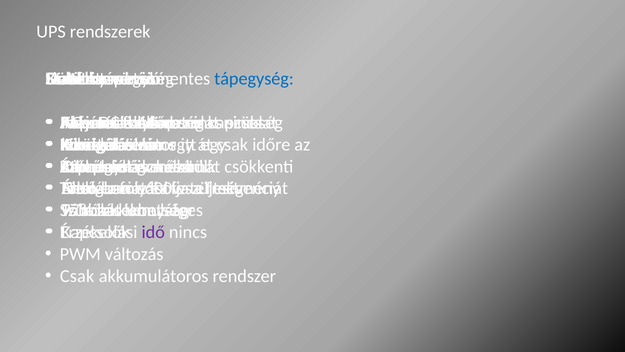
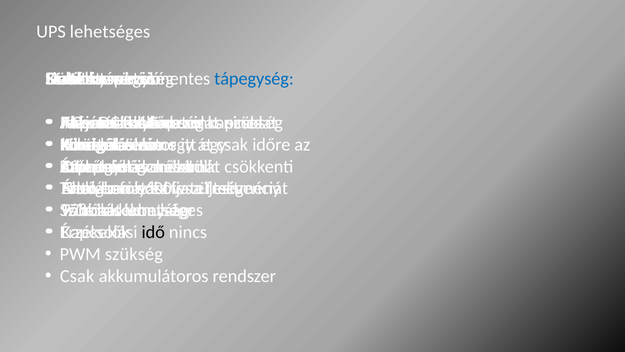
UPS rendszerek: rendszerek -> lehetséges (110, 32)
idő colour: purple -> black (153, 232)
PWM változás: változás -> szükség (134, 254)
